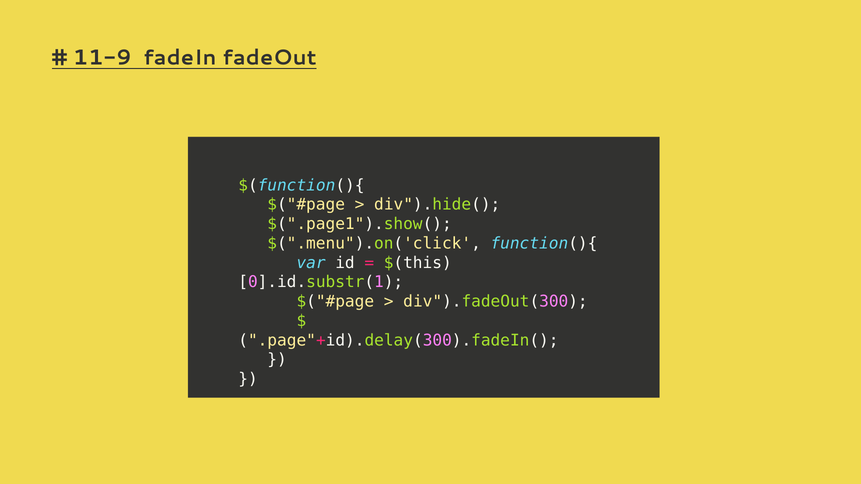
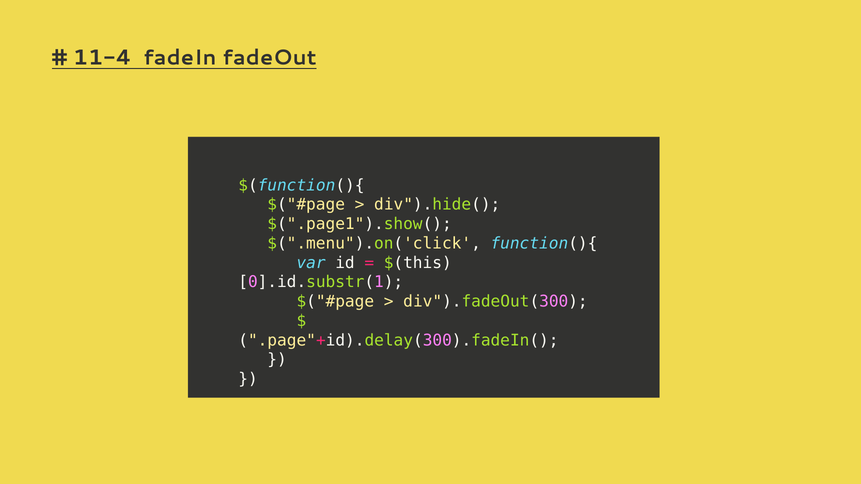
11-9: 11-9 -> 11-4 (102, 58)
